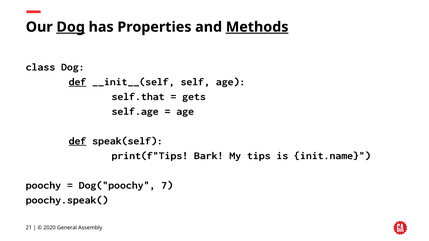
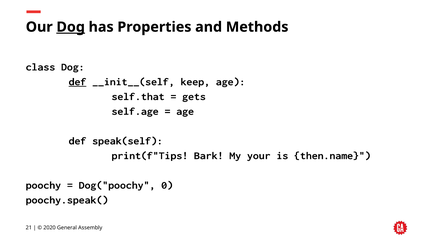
Methods underline: present -> none (257, 27)
self: self -> keep (195, 82)
def underline: present -> none (77, 141)
tips: tips -> your (259, 156)
init.name: init.name -> then.name (332, 156)
7: 7 -> 0 (167, 185)
